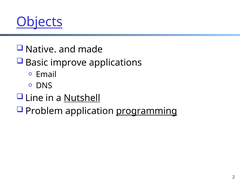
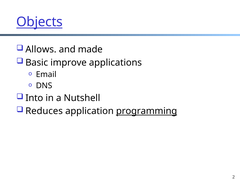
Native: Native -> Allows (41, 49)
Line: Line -> Into (34, 98)
Nutshell underline: present -> none (82, 98)
Problem: Problem -> Reduces (44, 111)
